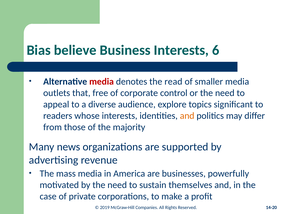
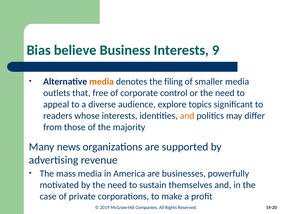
6: 6 -> 9 (216, 50)
media colour: red -> orange (102, 81)
read: read -> filing (174, 81)
